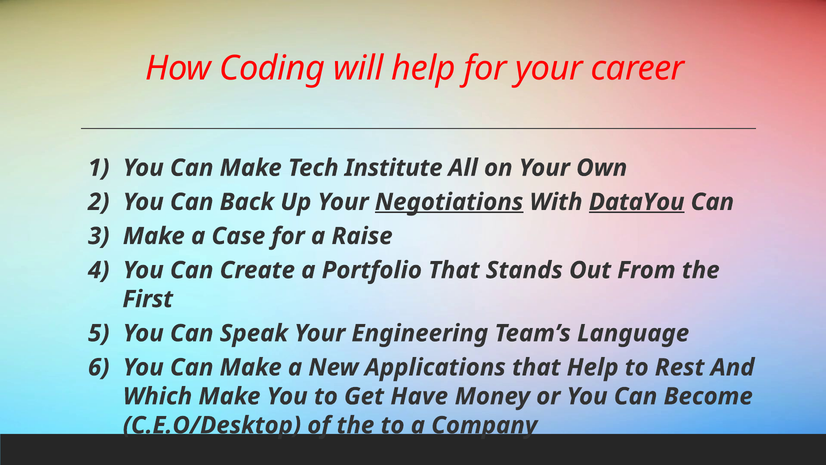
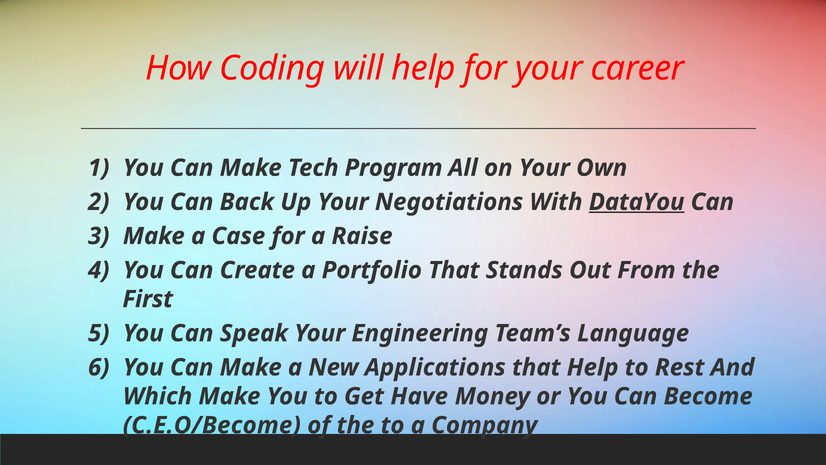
Institute: Institute -> Program (394, 168)
Negotiations underline: present -> none (449, 202)
C.E.O/Desktop: C.E.O/Desktop -> C.E.O/Become (212, 425)
